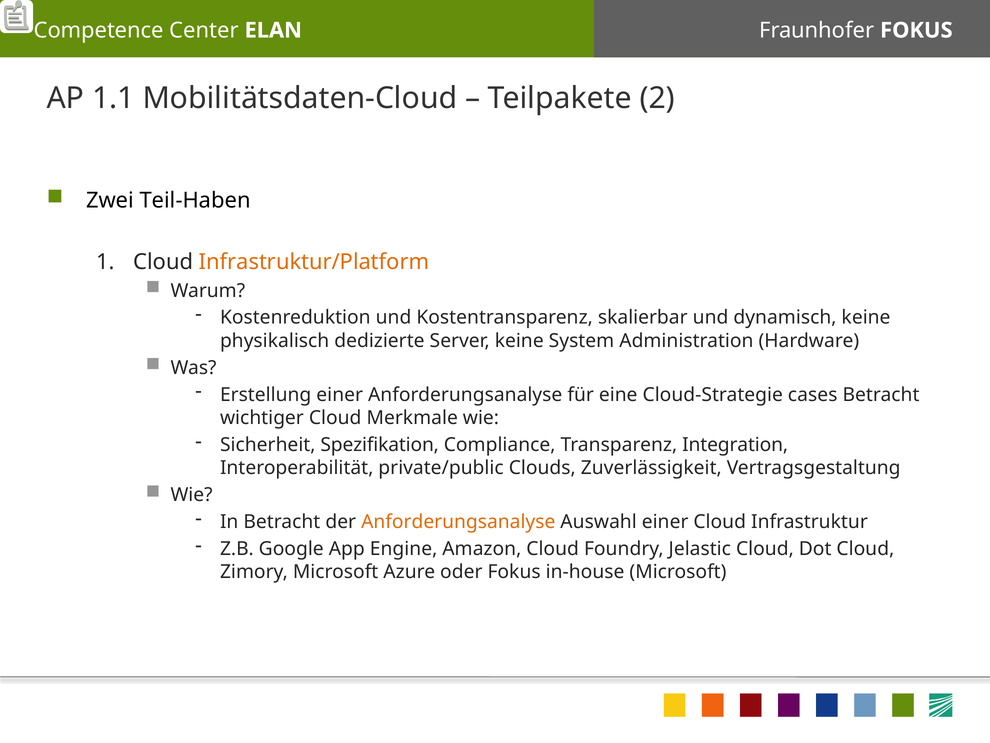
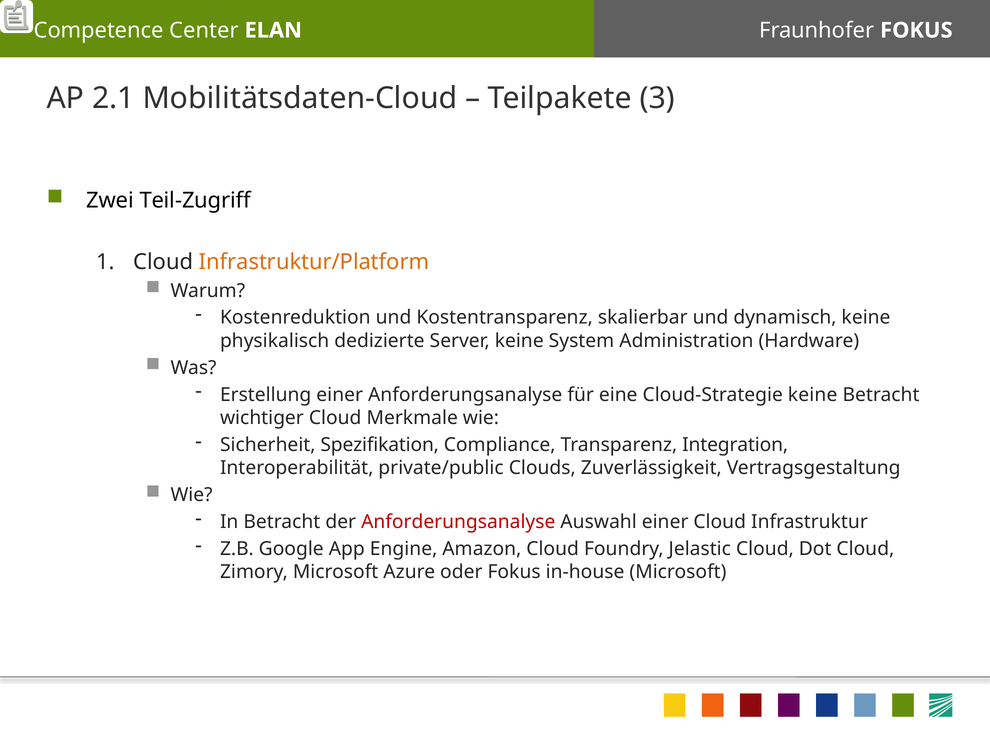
1.1: 1.1 -> 2.1 (113, 98)
2: 2 -> 3 (657, 98)
Teil-Haben: Teil-Haben -> Teil-Zugriff (195, 200)
Cloud-Strategie cases: cases -> keine (813, 394)
Anforderungsanalyse colour: orange -> red (458, 522)
